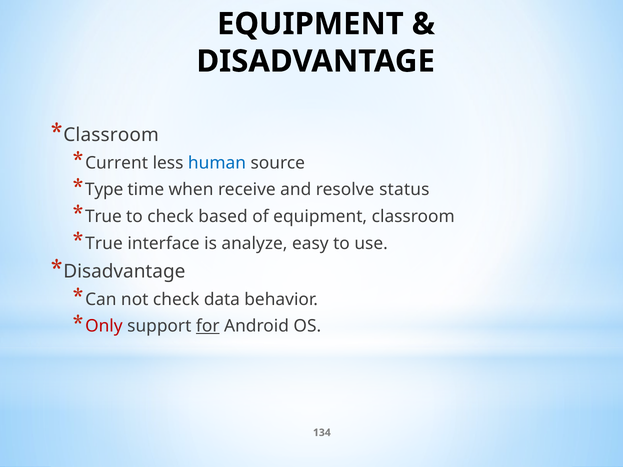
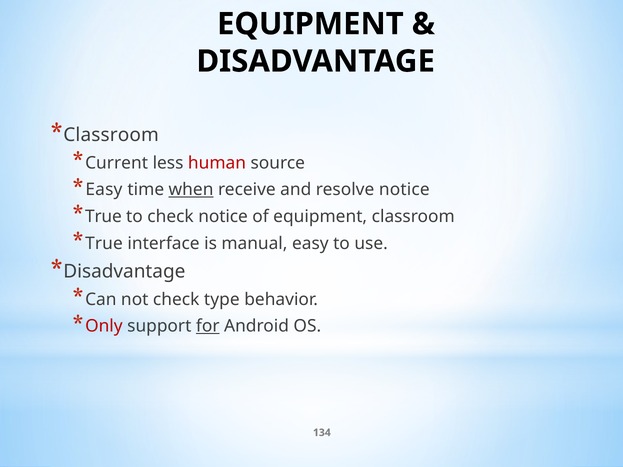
human colour: blue -> red (217, 163)
Type: Type -> Easy (104, 190)
when underline: none -> present (191, 190)
resolve status: status -> notice (404, 190)
check based: based -> notice (223, 217)
analyze: analyze -> manual (254, 244)
data: data -> type (222, 300)
